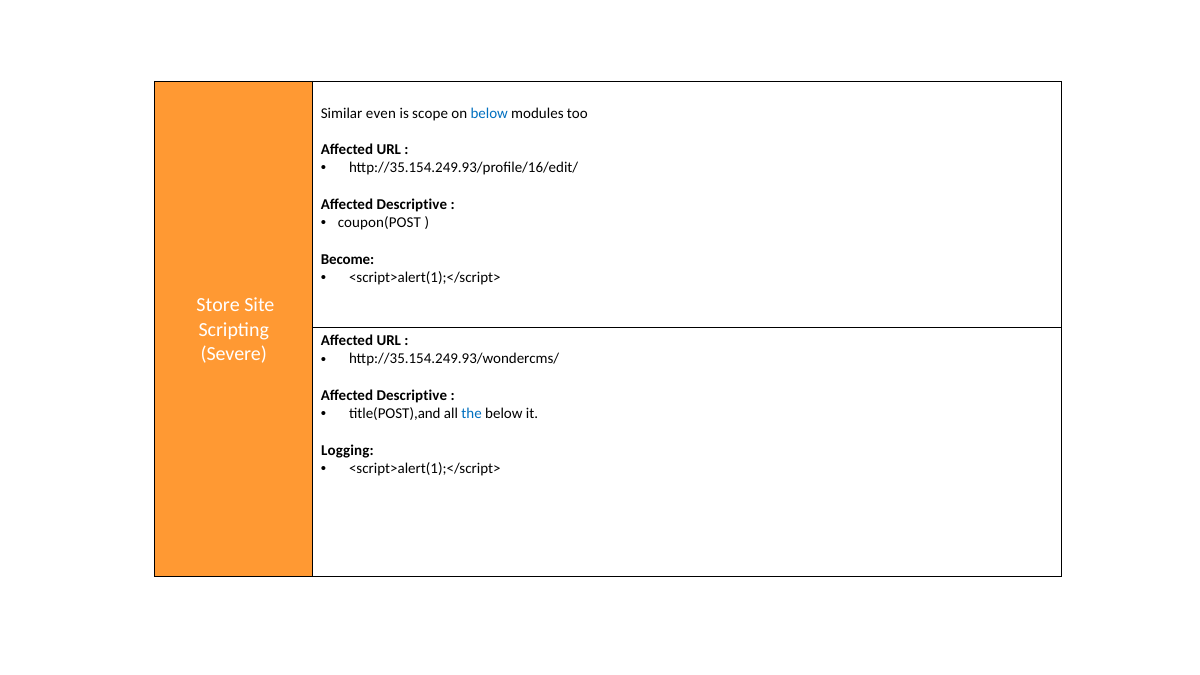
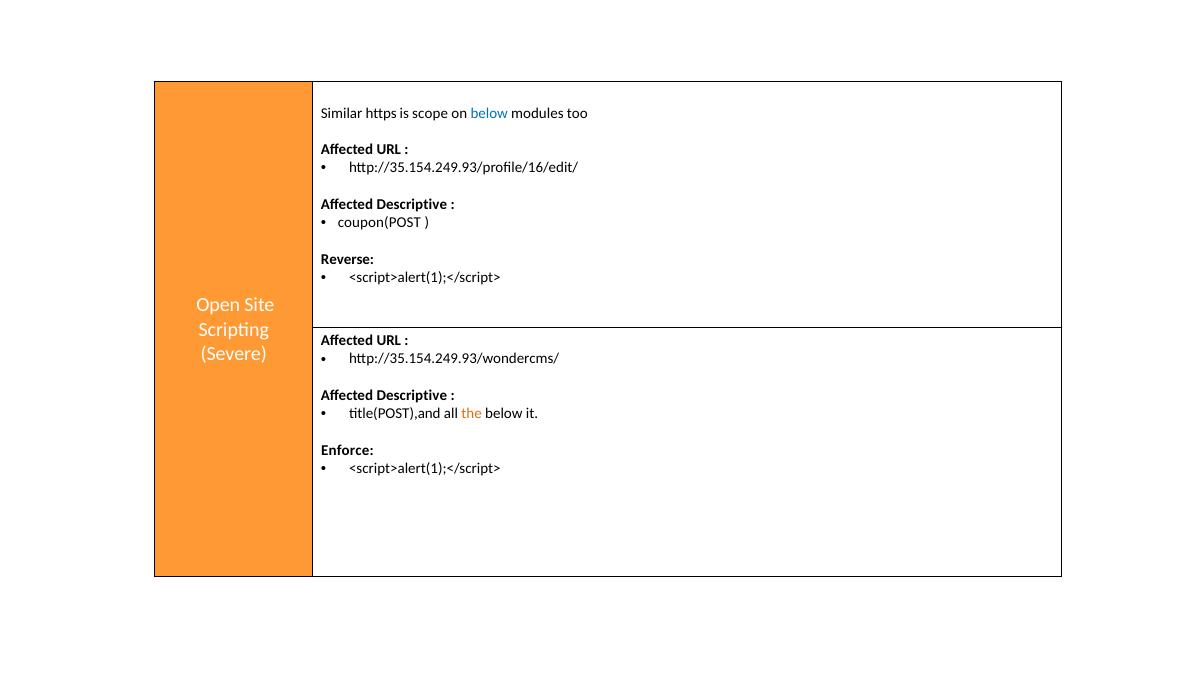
even: even -> https (381, 113)
Become: Become -> Reverse (348, 259)
Store: Store -> Open (218, 305)
the colour: blue -> orange (472, 414)
Logging: Logging -> Enforce (347, 450)
